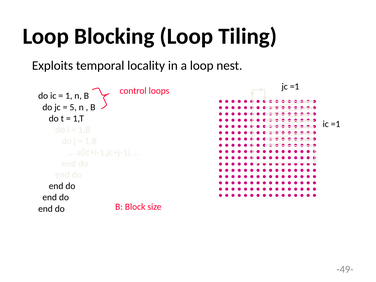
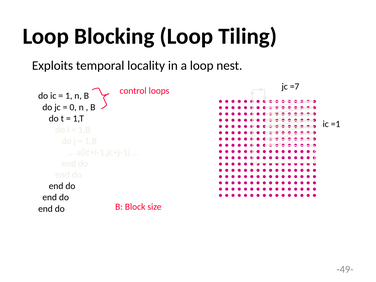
jc =1: =1 -> =7 (295, 86)
5: 5 -> 0 (73, 107)
